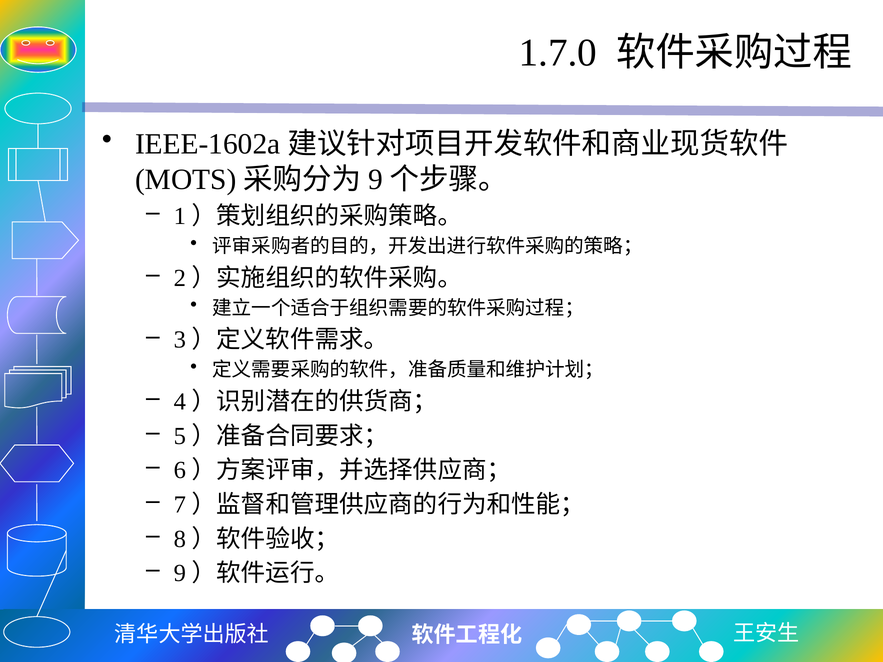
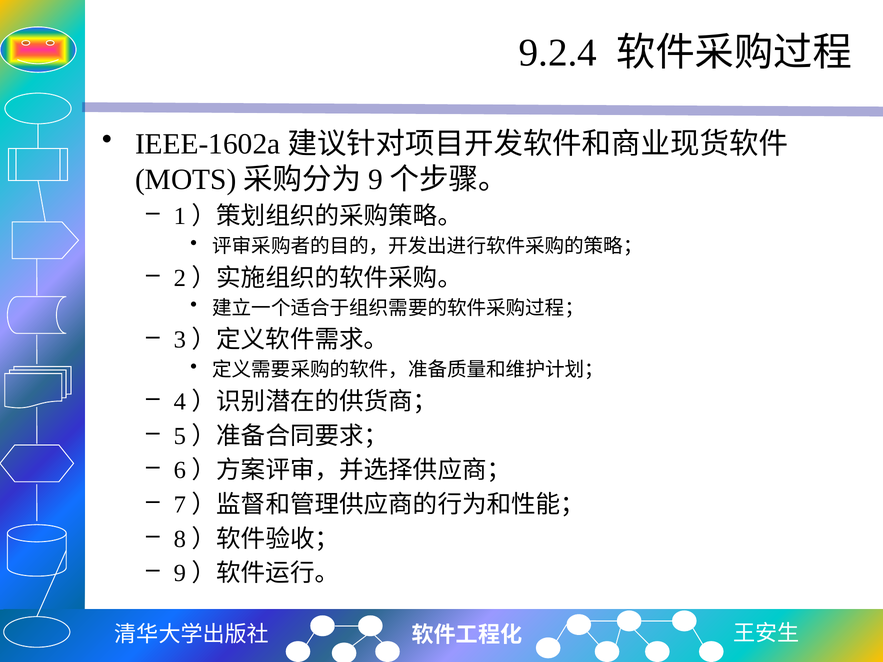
1.7.0: 1.7.0 -> 9.2.4 (558, 53)
